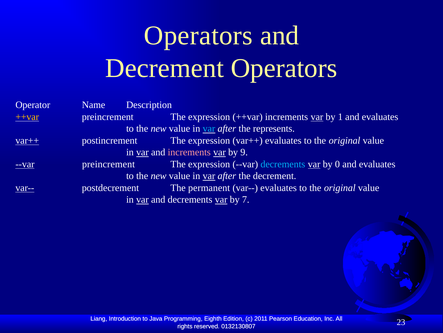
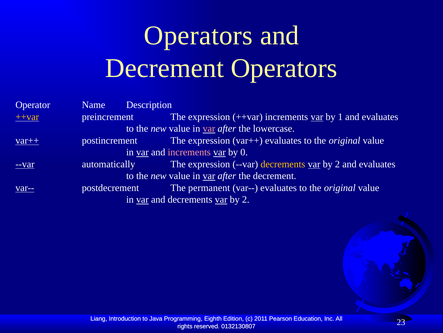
var colour: light blue -> pink (209, 128)
represents: represents -> lowercase (274, 128)
9: 9 -> 0 (244, 152)
--var preincrement: preincrement -> automatically (109, 164)
decrements colour: light blue -> yellow (283, 164)
0: 0 -> 2 (337, 164)
7: 7 -> 2 (246, 199)
